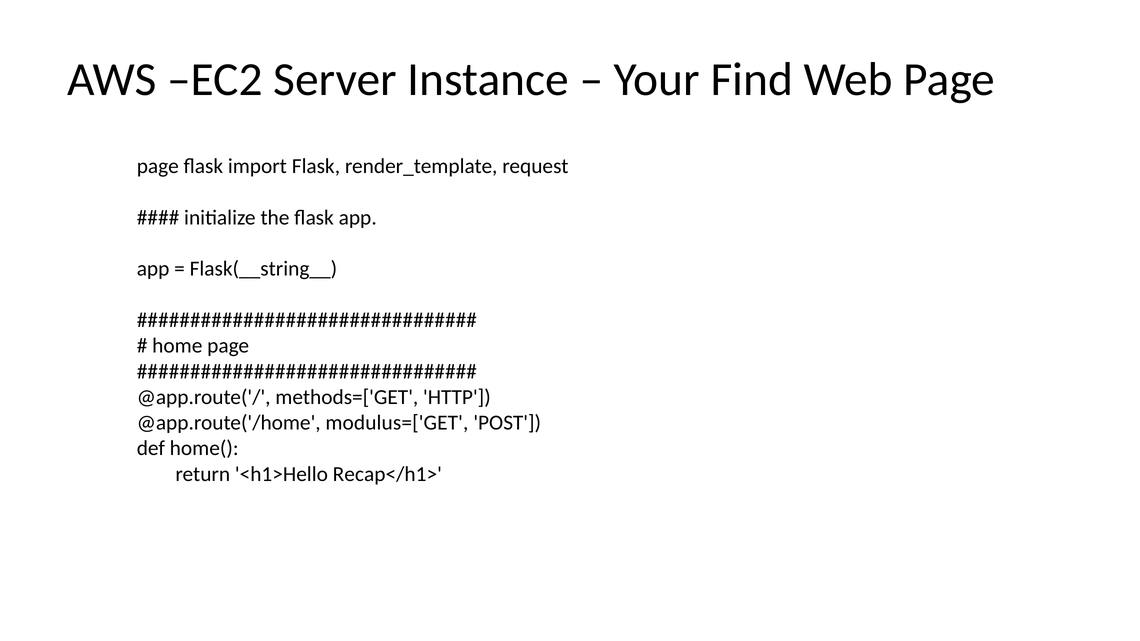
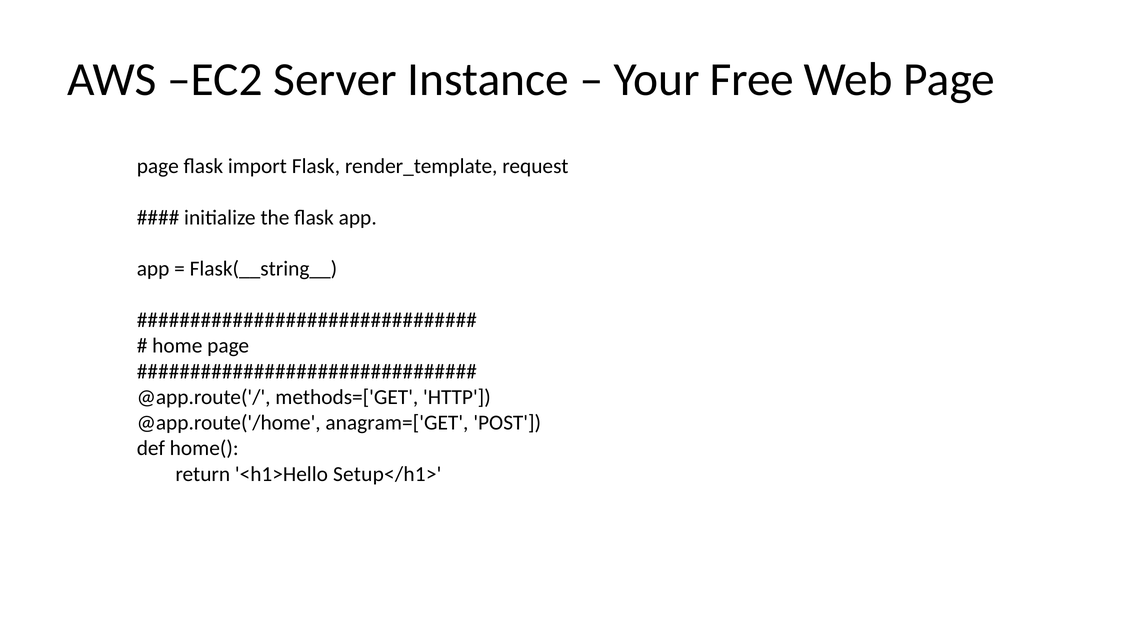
Find: Find -> Free (752, 79)
modulus=['GET: modulus=['GET -> anagram=['GET (397, 423)
Recap</h1>: Recap</h1> -> Setup</h1> (387, 474)
